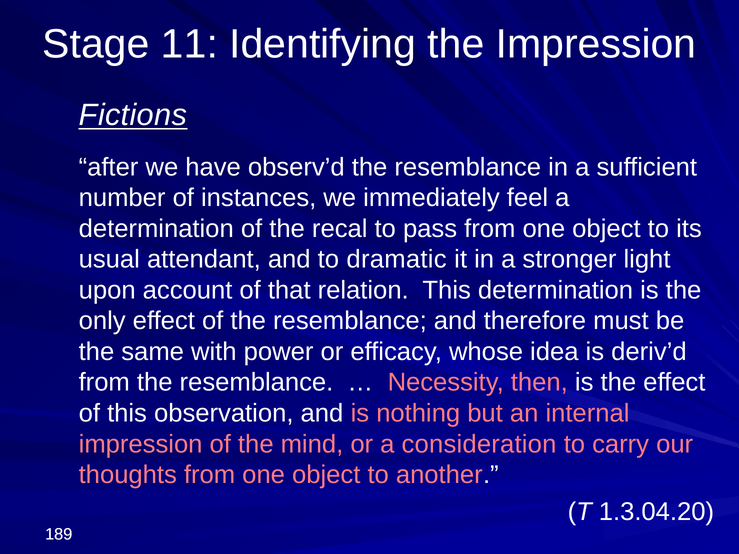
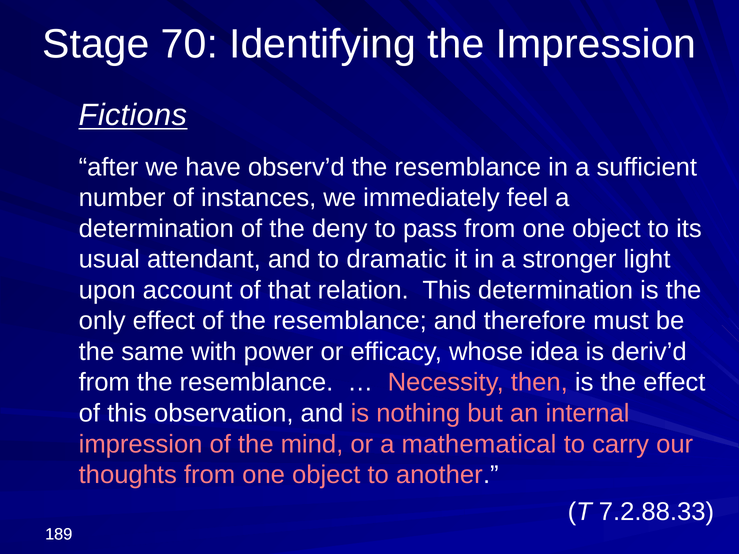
11: 11 -> 70 (189, 44)
recal: recal -> deny (340, 229)
consideration: consideration -> mathematical (479, 444)
1.3.04.20: 1.3.04.20 -> 7.2.88.33 (656, 512)
